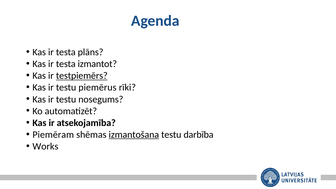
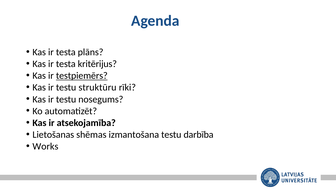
izmantot: izmantot -> kritērijus (97, 64)
piemērus: piemērus -> struktūru (97, 88)
Piemēram: Piemēram -> Lietošanas (53, 135)
izmantošana underline: present -> none (134, 135)
